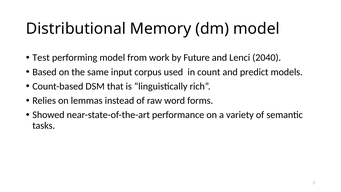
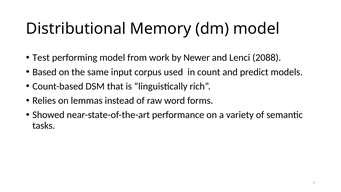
Future: Future -> Newer (197, 58)
2040: 2040 -> 2088 (267, 58)
